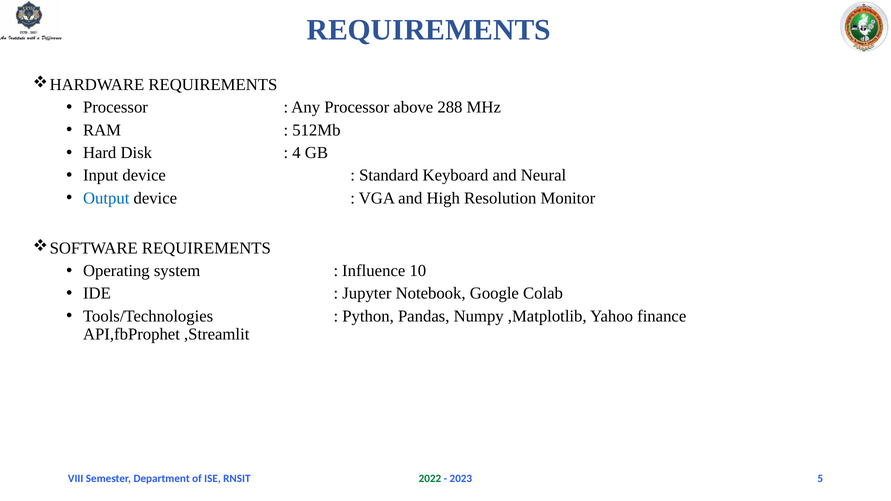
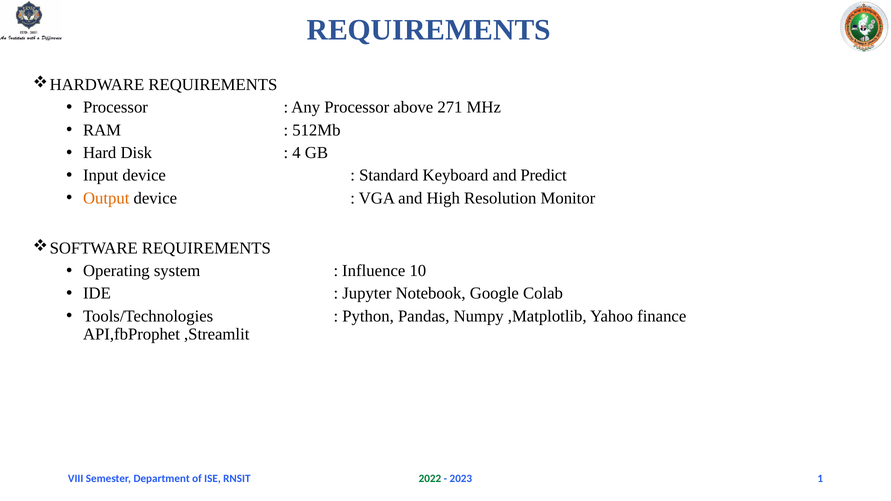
288: 288 -> 271 (450, 107)
Neural: Neural -> Predict (544, 175)
Output colour: blue -> orange (106, 198)
5: 5 -> 1 (820, 479)
